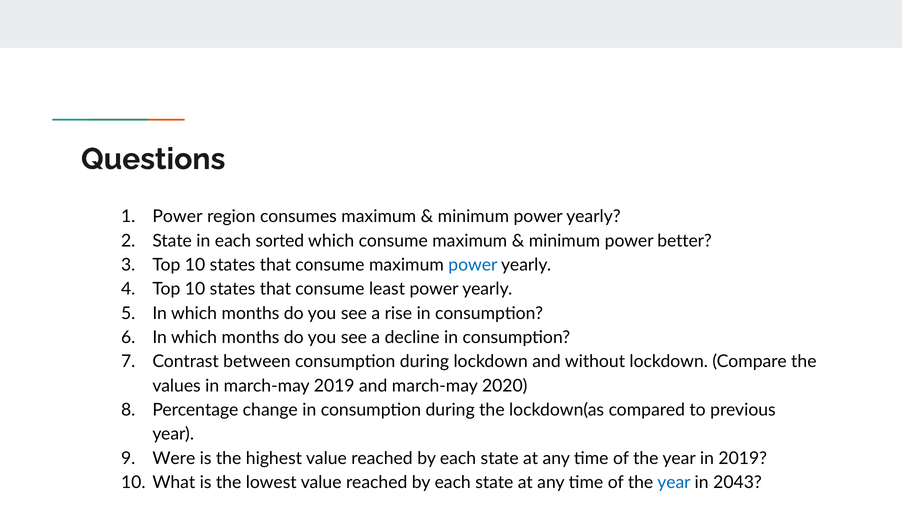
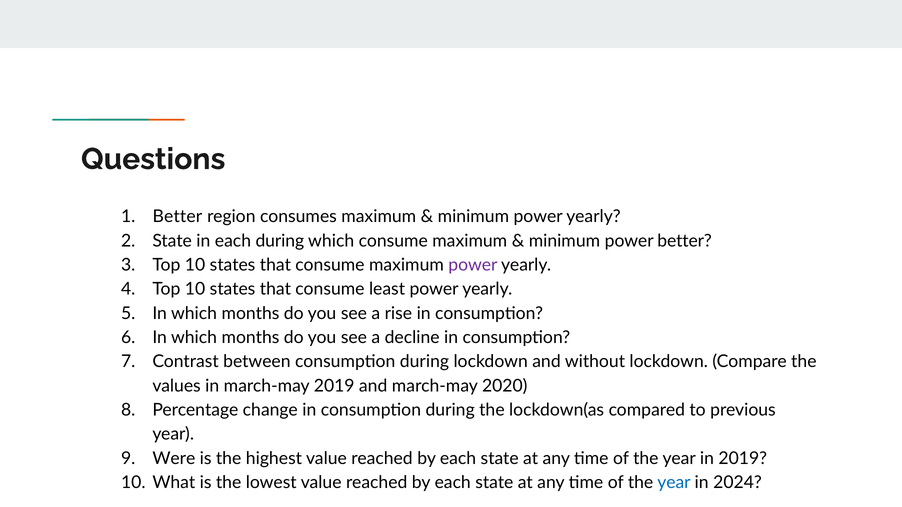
Power: Power -> Better (177, 217)
each sorted: sorted -> during (280, 241)
power colour: blue -> purple (473, 265)
2043: 2043 -> 2024 (738, 483)
